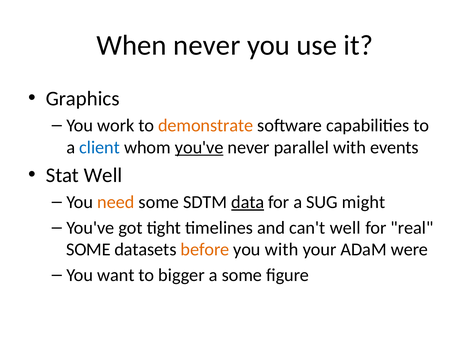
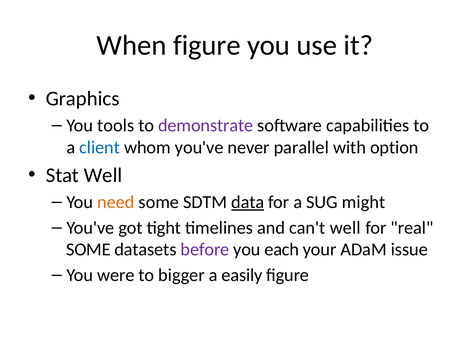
When never: never -> figure (207, 45)
work: work -> tools (116, 126)
demonstrate colour: orange -> purple (206, 126)
you've underline: present -> none (199, 148)
events: events -> option (394, 148)
before colour: orange -> purple (205, 250)
you with: with -> each (282, 250)
were: were -> issue (409, 250)
want: want -> were (116, 276)
a some: some -> easily (242, 276)
